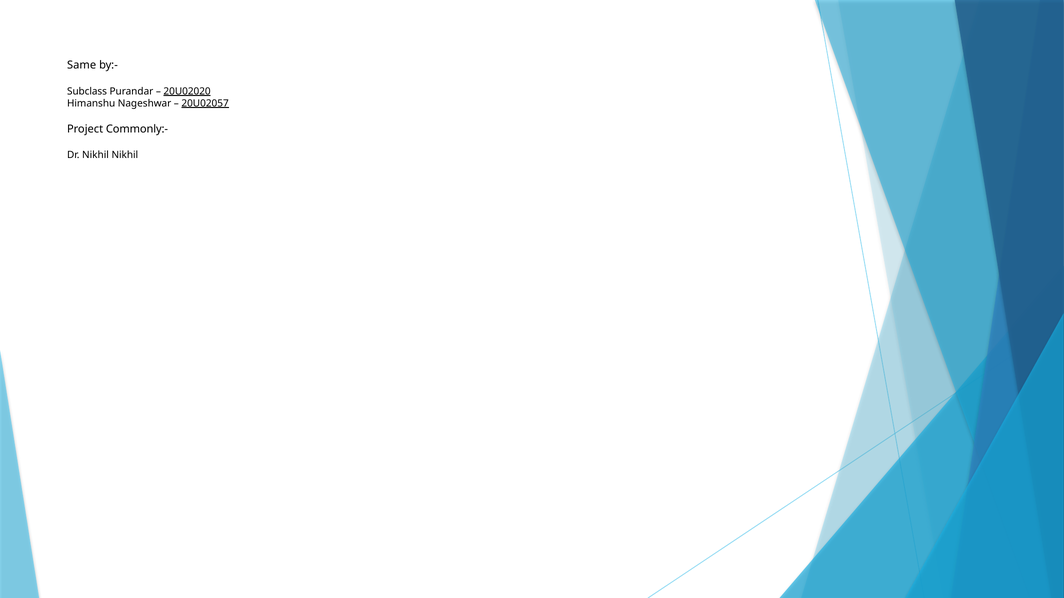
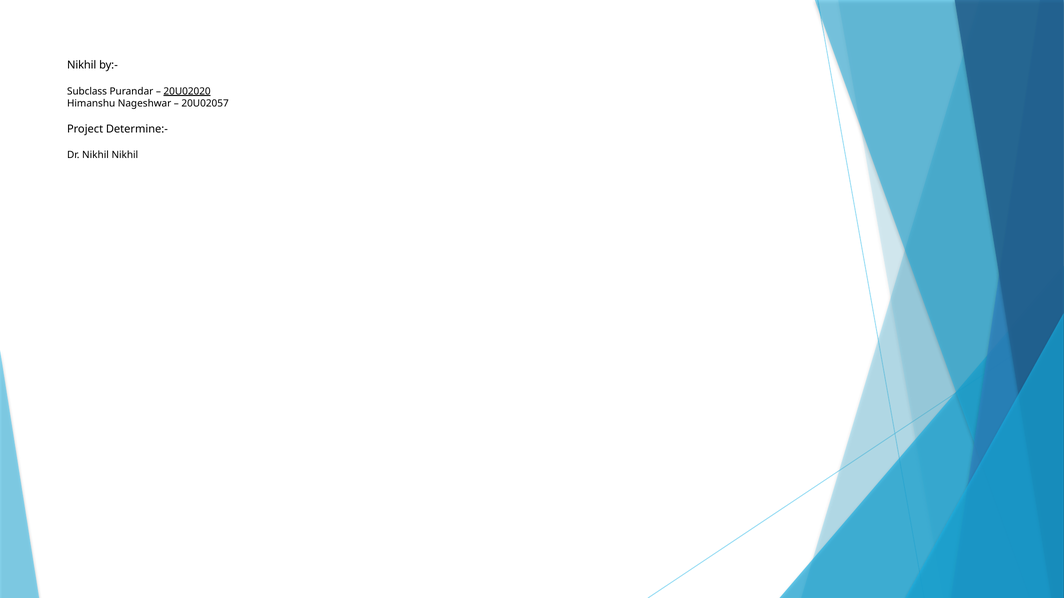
Same: Same -> Nikhil (82, 65)
20U02057 underline: present -> none (205, 103)
Commonly:-: Commonly:- -> Determine:- (137, 129)
